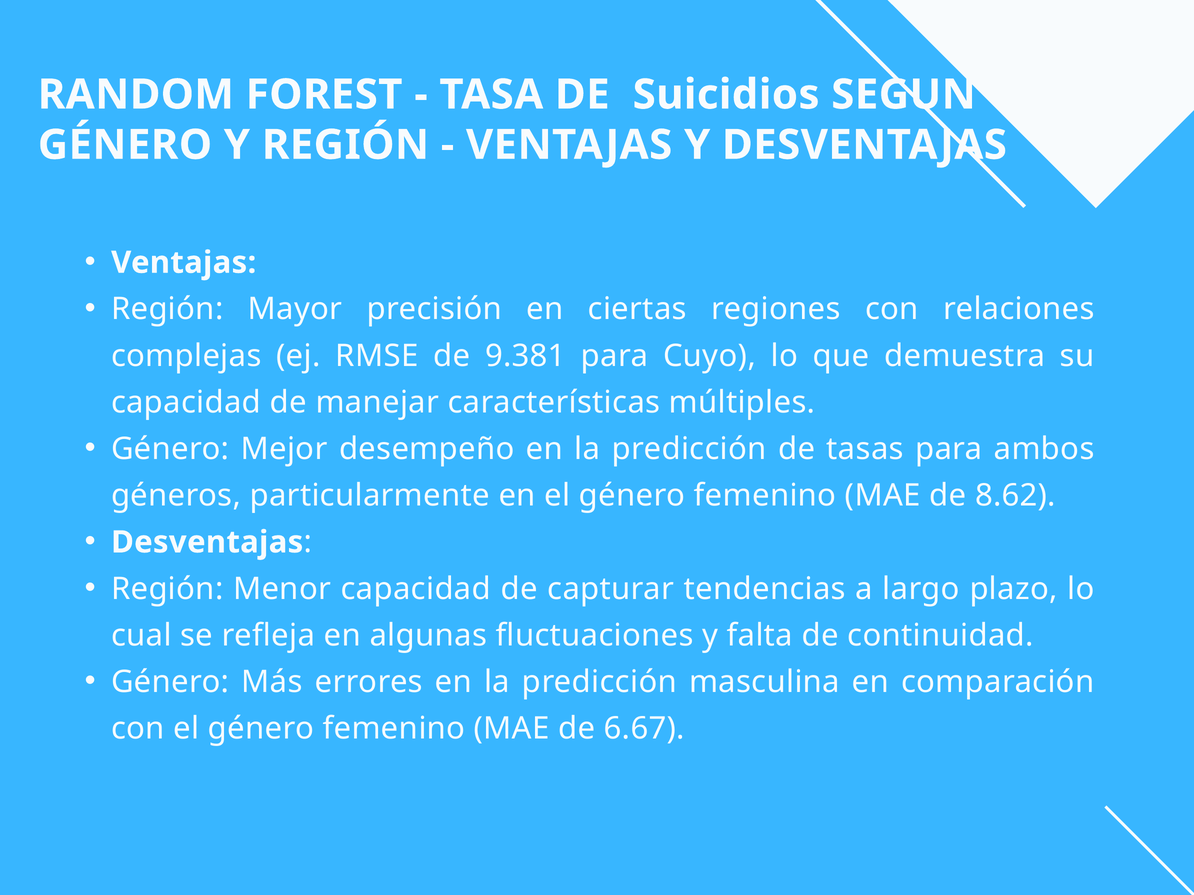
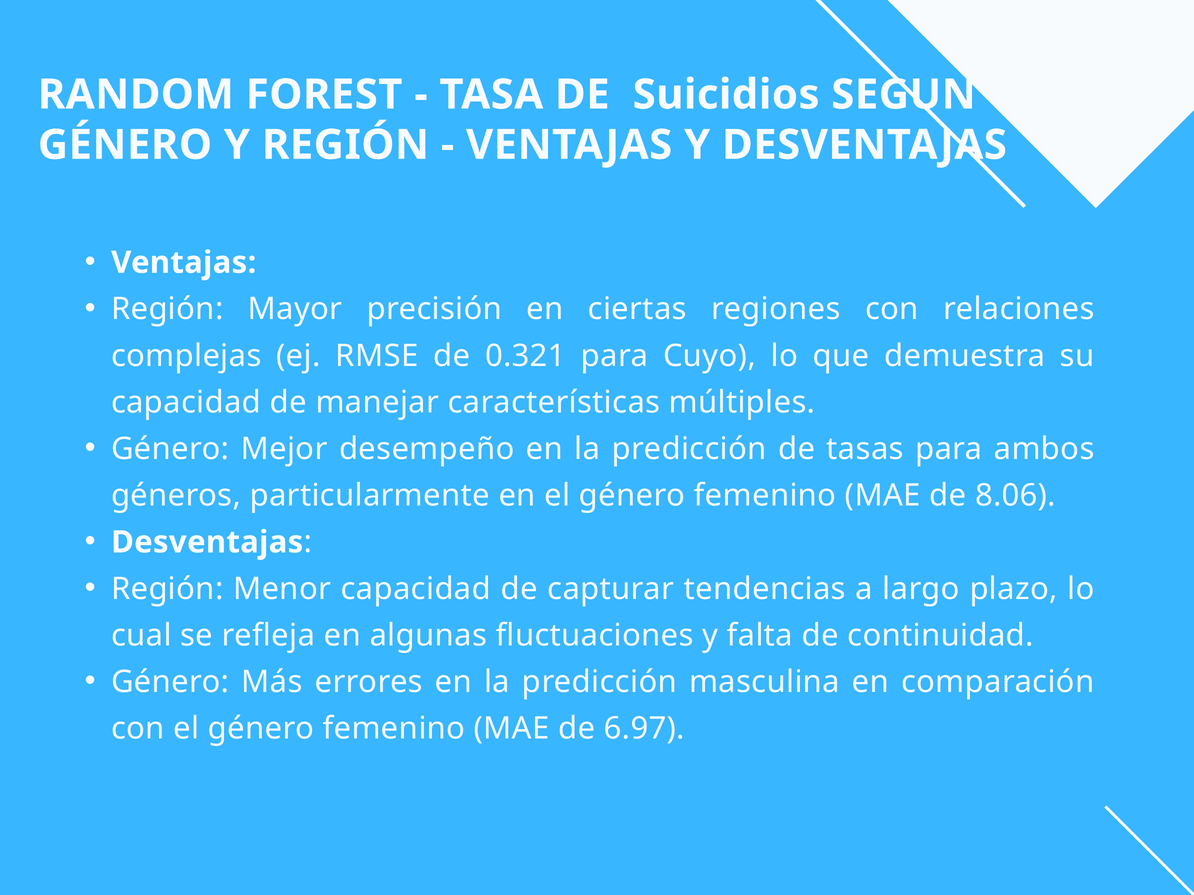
9.381: 9.381 -> 0.321 (525, 356)
8.62: 8.62 -> 8.06 (1015, 496)
6.67: 6.67 -> 6.97 (644, 729)
